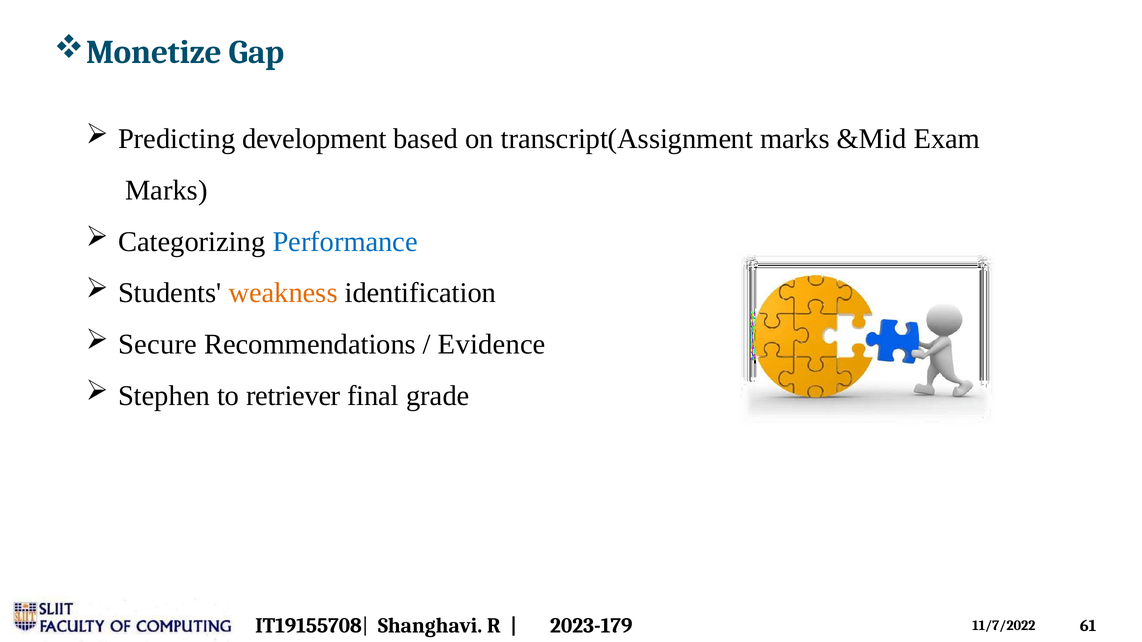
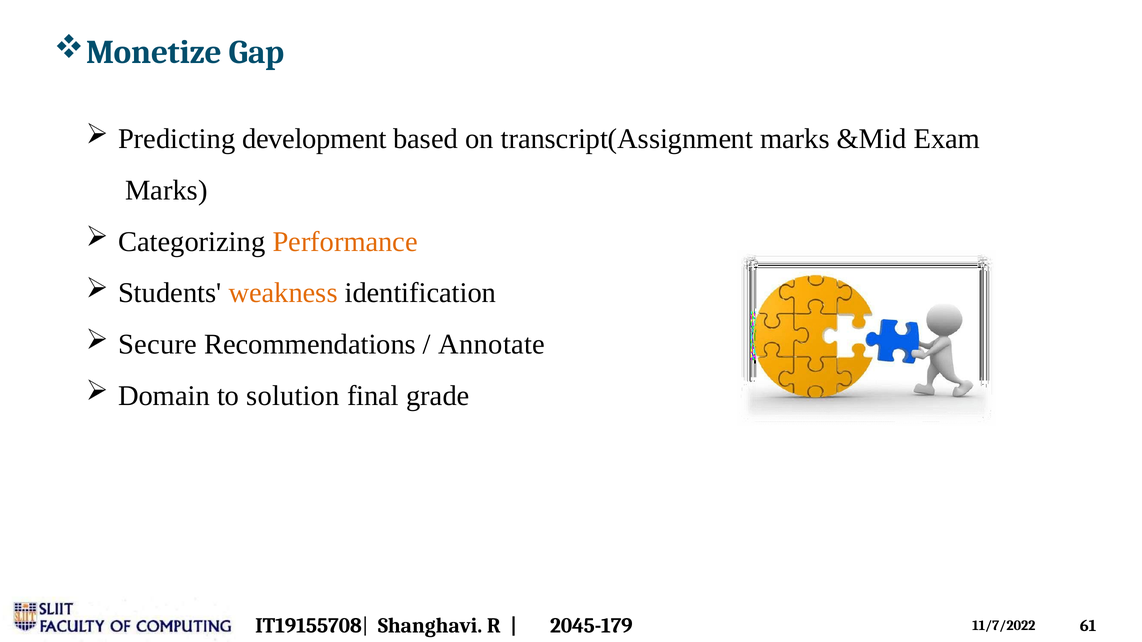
Performance colour: blue -> orange (345, 242)
Evidence: Evidence -> Annotate (492, 345)
Stephen: Stephen -> Domain (164, 396)
retriever: retriever -> solution (293, 396)
2023-179: 2023-179 -> 2045-179 (591, 626)
